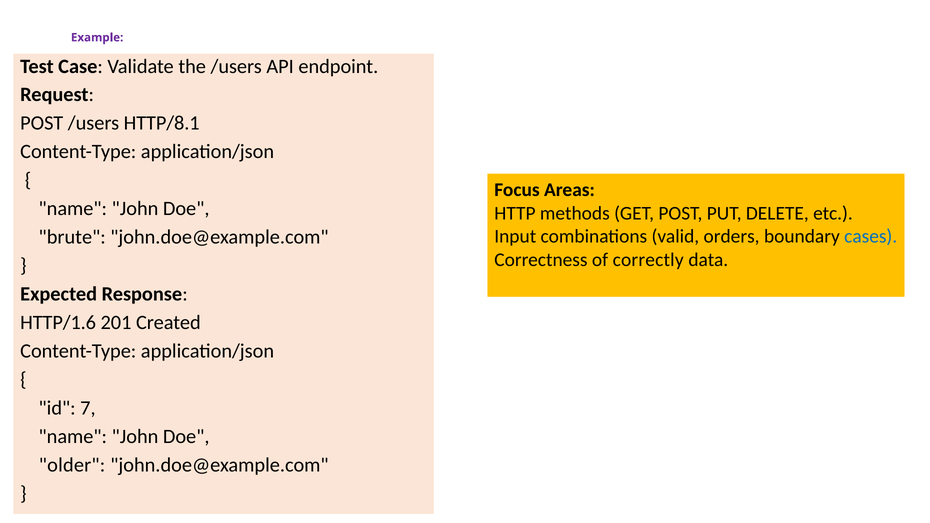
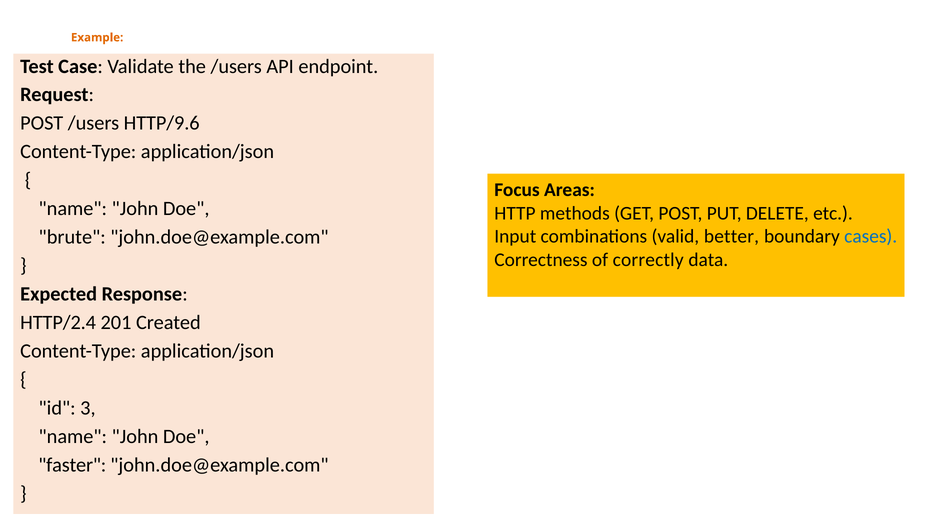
Example colour: purple -> orange (97, 38)
HTTP/8.1: HTTP/8.1 -> HTTP/9.6 (162, 123)
orders: orders -> better (731, 237)
HTTP/1.6: HTTP/1.6 -> HTTP/2.4 (58, 323)
7: 7 -> 3 (88, 408)
older: older -> faster (72, 465)
